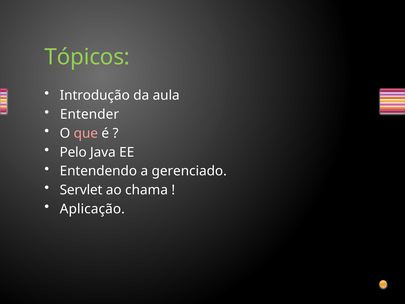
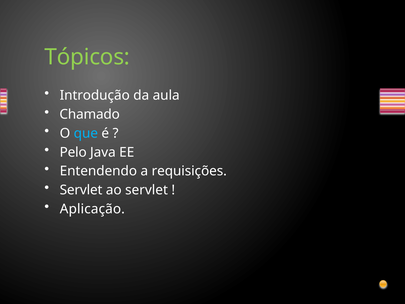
Entender: Entender -> Chamado (90, 114)
que colour: pink -> light blue (86, 133)
gerenciado: gerenciado -> requisições (189, 171)
ao chama: chama -> servlet (147, 190)
